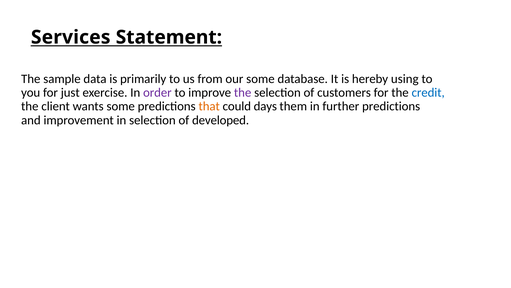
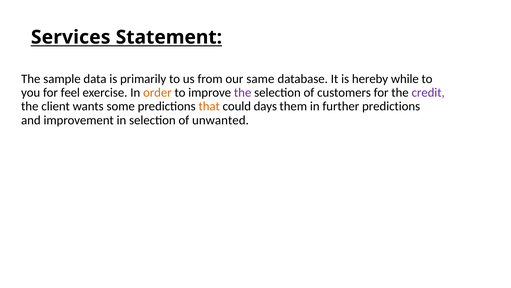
our some: some -> same (260, 79)
using: using -> while (405, 79)
just: just -> feel (70, 92)
order colour: purple -> orange (157, 92)
credit colour: blue -> purple (428, 92)
developed: developed -> unwanted (220, 120)
